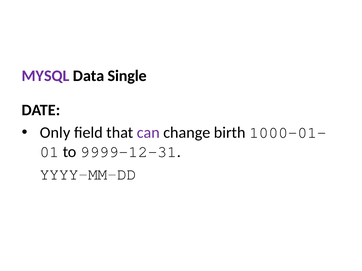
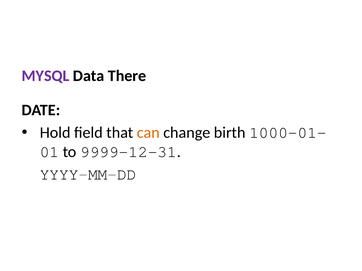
Single: Single -> There (127, 76)
Only: Only -> Hold (55, 133)
can colour: purple -> orange (148, 133)
